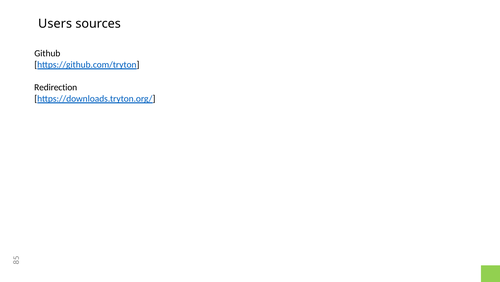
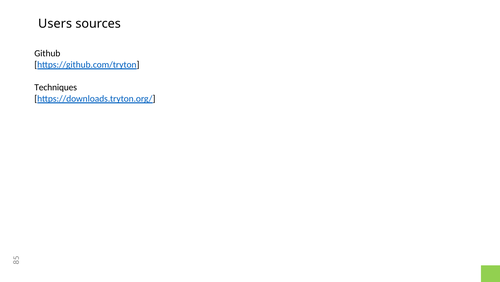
Redirection: Redirection -> Techniques (56, 87)
